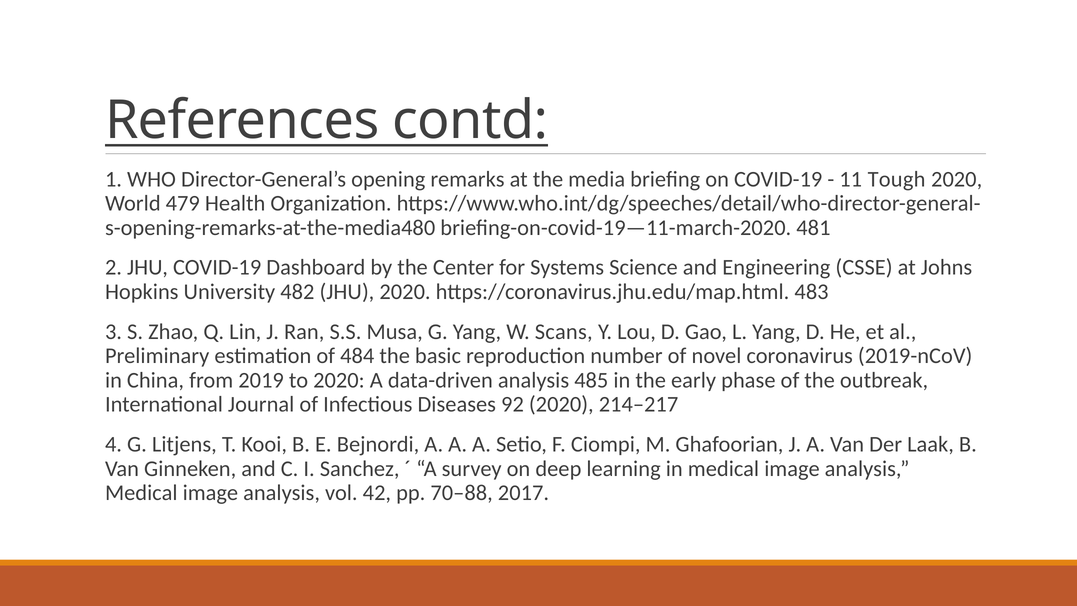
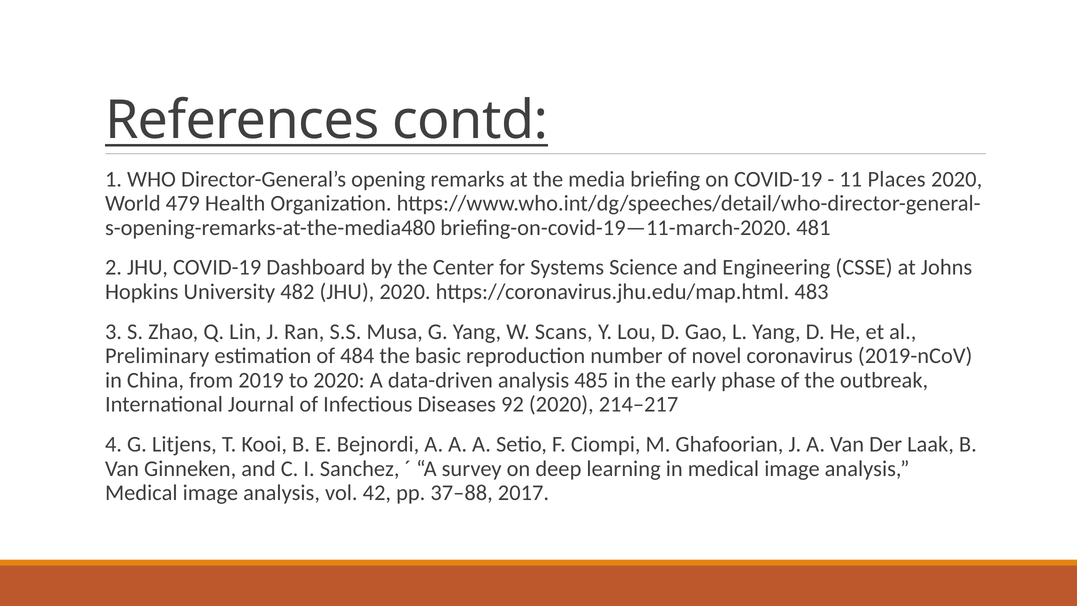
Tough: Tough -> Places (897, 179)
70–88: 70–88 -> 37–88 (462, 493)
